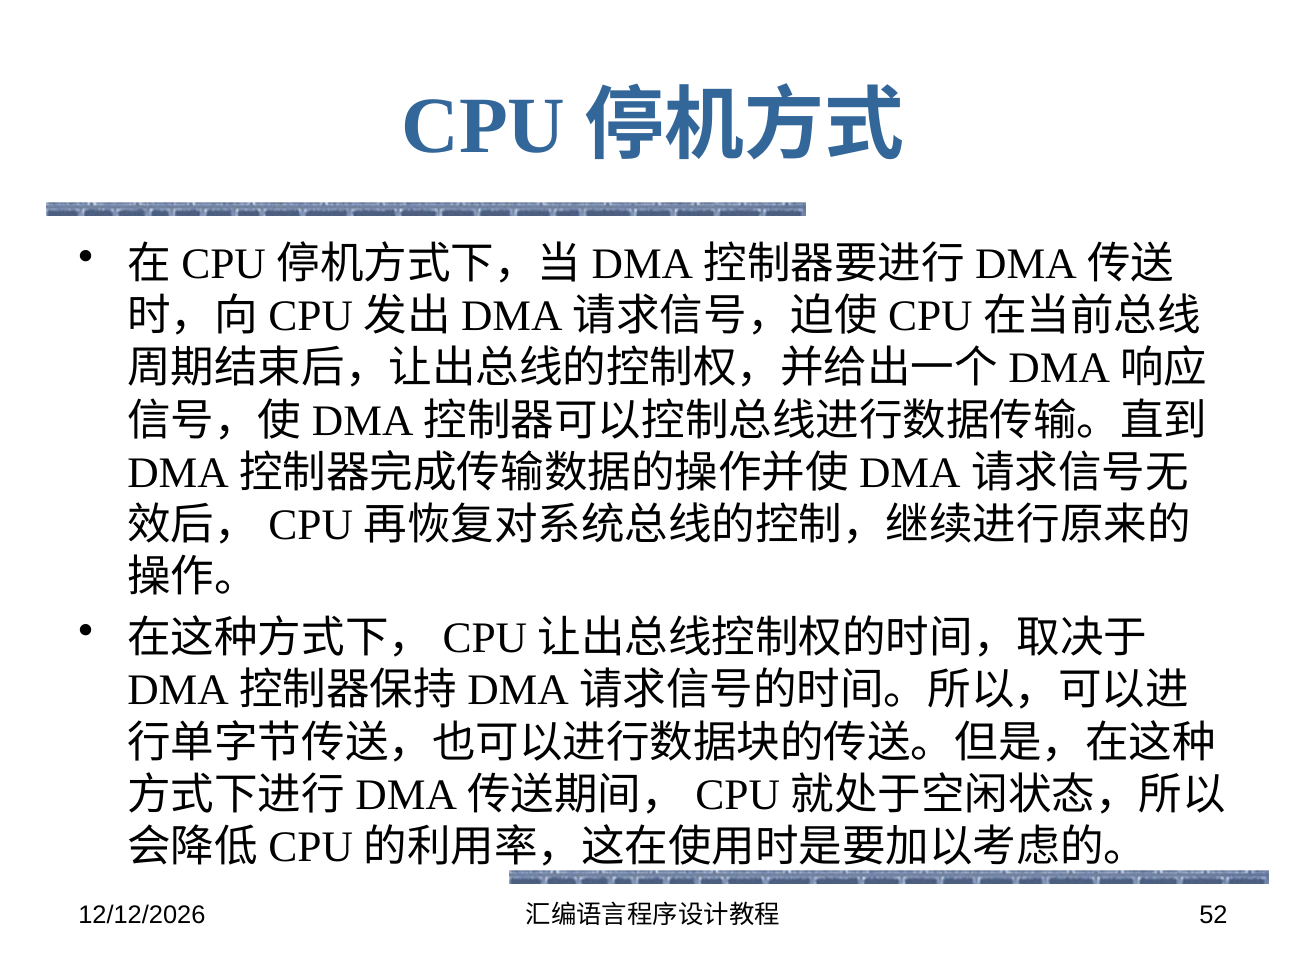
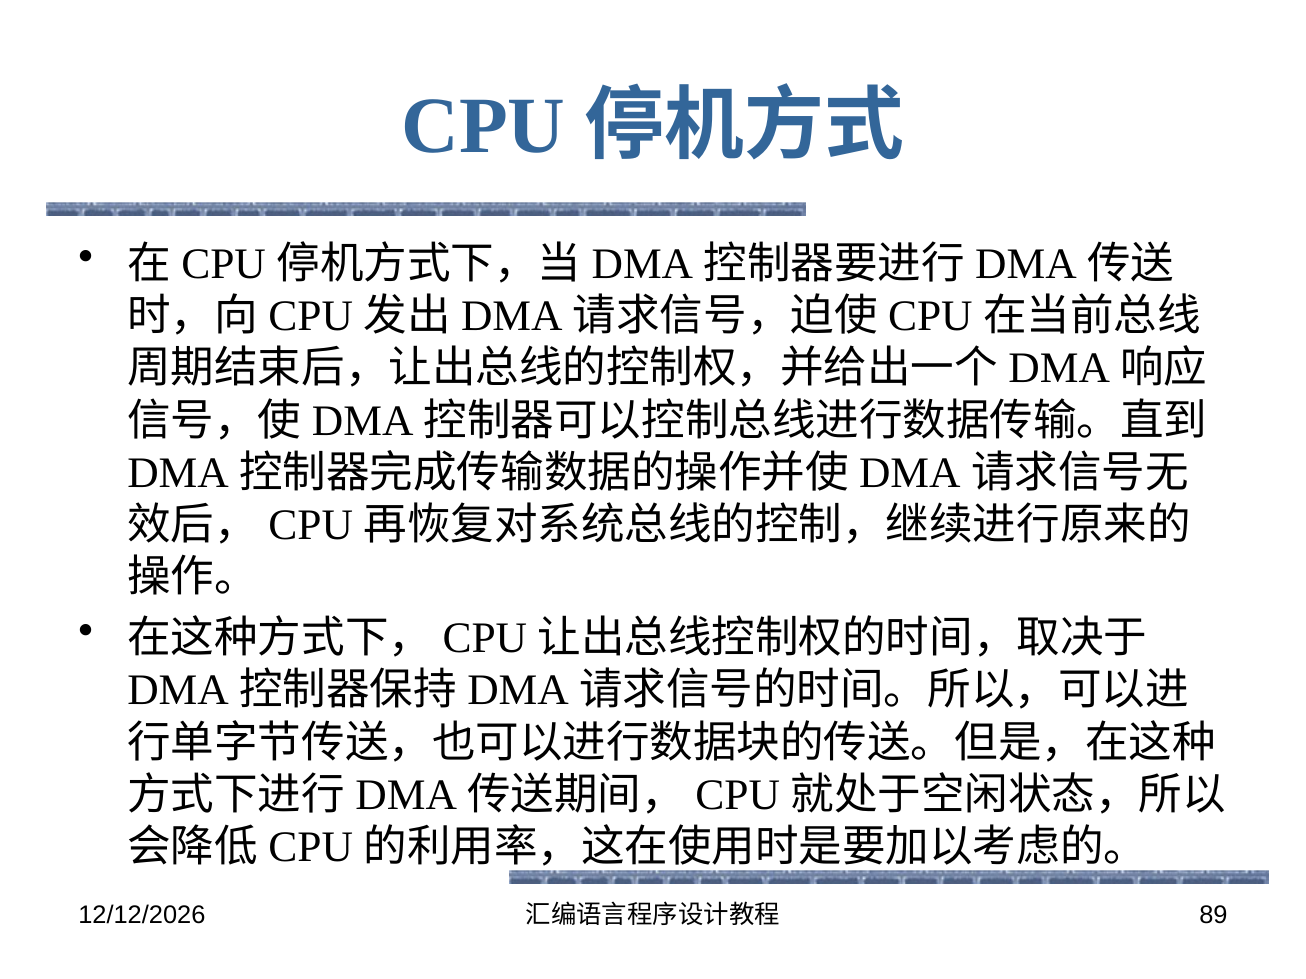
52: 52 -> 89 (1213, 916)
